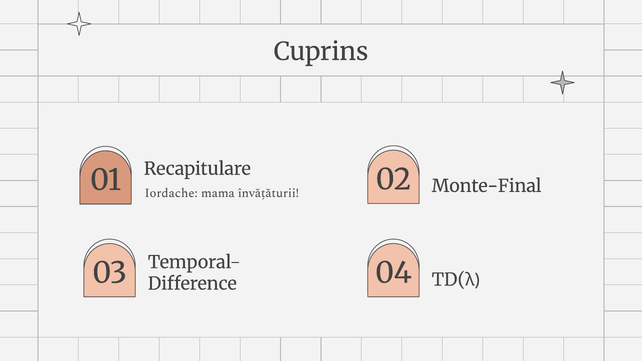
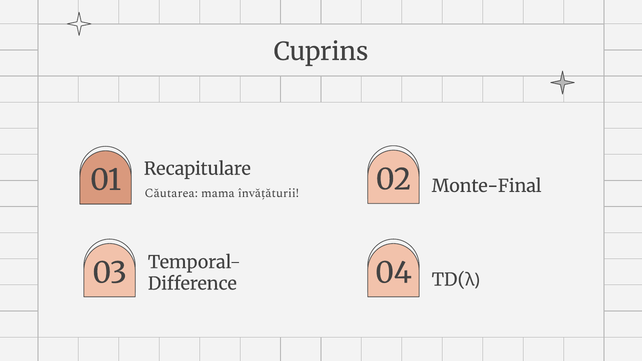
Iordache: Iordache -> Căutarea (171, 193)
